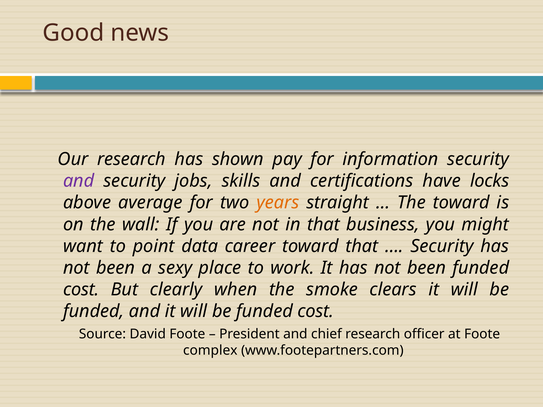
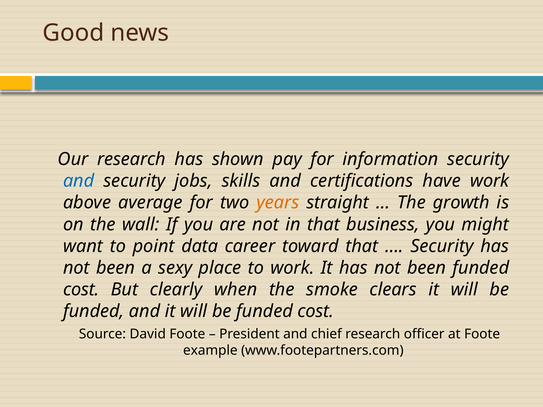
and colour: purple -> blue (79, 181)
have locks: locks -> work (490, 181)
The toward: toward -> growth (461, 203)
complex: complex -> example (210, 351)
